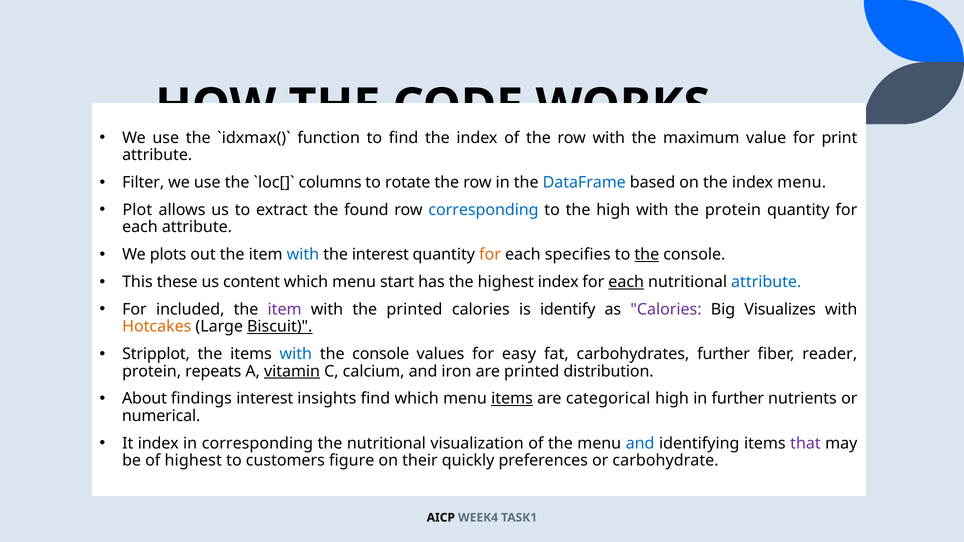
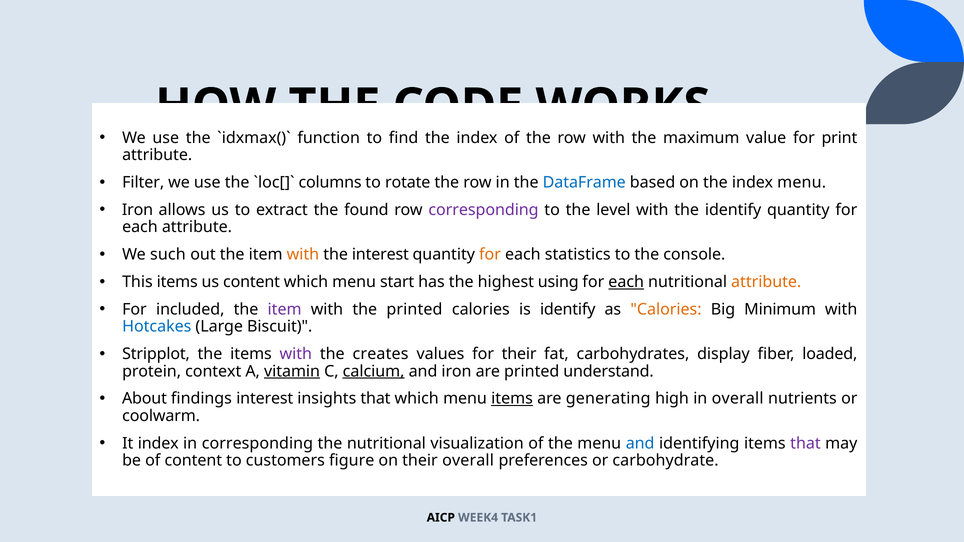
Plot: Plot -> Iron (138, 210)
corresponding colour: blue -> purple (484, 210)
the high: high -> level (613, 210)
the protein: protein -> identify (733, 210)
plots: plots -> such (168, 255)
with colour: blue -> orange (303, 255)
specifies: specifies -> statistics (578, 255)
the underline: present -> none (647, 255)
This these: these -> items (177, 282)
highest index: index -> using (558, 282)
attribute colour: blue -> orange (766, 282)
Calories colour: purple -> orange (666, 309)
Visualizes: Visualizes -> Minimum (780, 309)
Hotcakes colour: orange -> blue (157, 327)
Biscuit underline: present -> none (280, 327)
with colour: blue -> purple (296, 354)
console: console -> creates (381, 354)
for easy: easy -> their (519, 354)
carbohydrates further: further -> display (723, 354)
reader: reader -> loaded (830, 354)
repeats: repeats -> context (213, 371)
calcium underline: none -> present (374, 371)
distribution: distribution -> understand (609, 371)
insights find: find -> that (376, 399)
categorical: categorical -> generating (608, 399)
in further: further -> overall (738, 399)
numerical: numerical -> coolwarm (161, 416)
of highest: highest -> content (193, 461)
their quickly: quickly -> overall (468, 461)
